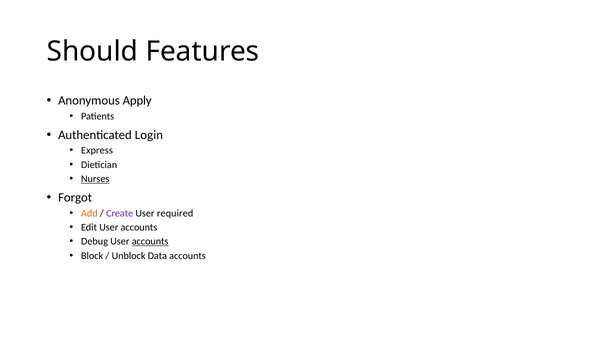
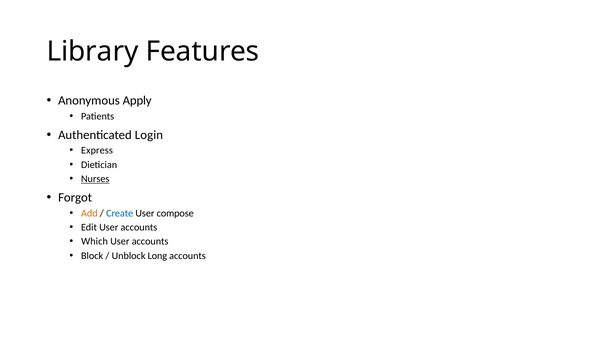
Should: Should -> Library (93, 51)
Create colour: purple -> blue (120, 213)
required: required -> compose (175, 213)
Debug: Debug -> Which (95, 242)
accounts underline: present -> none (150, 242)
Data: Data -> Long (157, 256)
